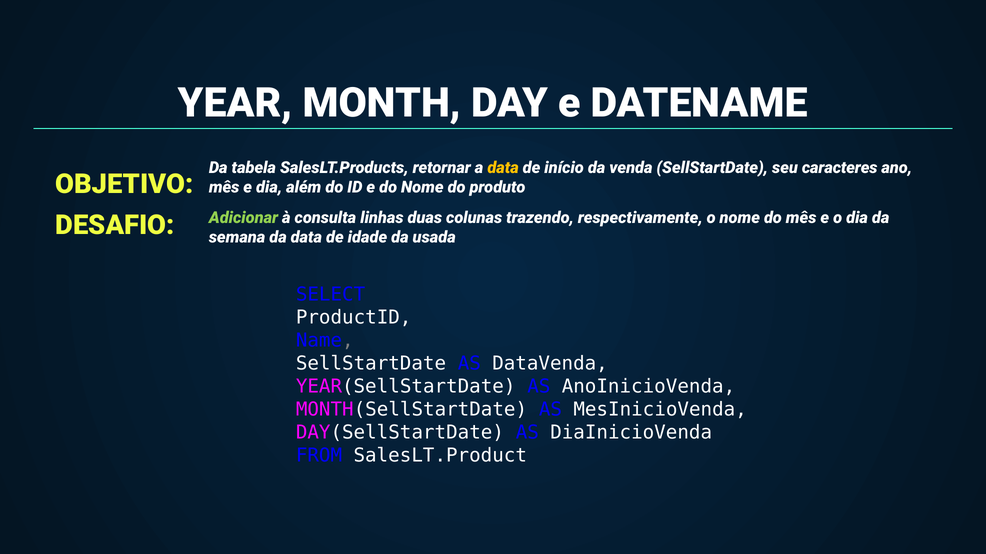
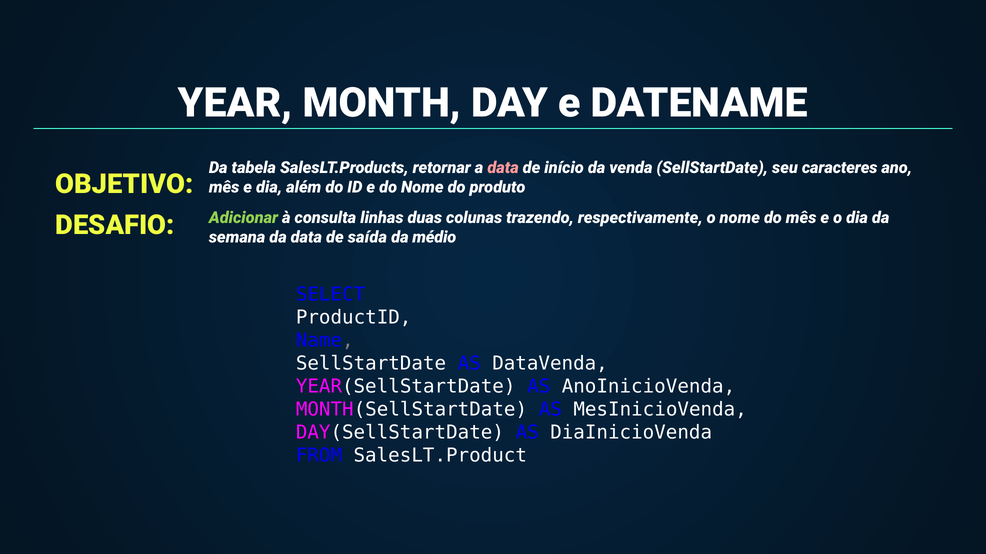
data colour: yellow -> pink (503, 168)
idade: idade -> saída (367, 238)
usada: usada -> médio (434, 238)
